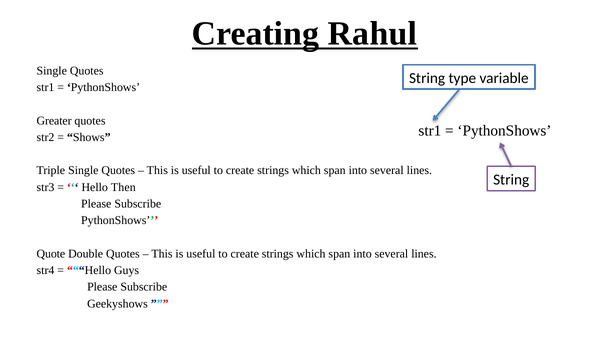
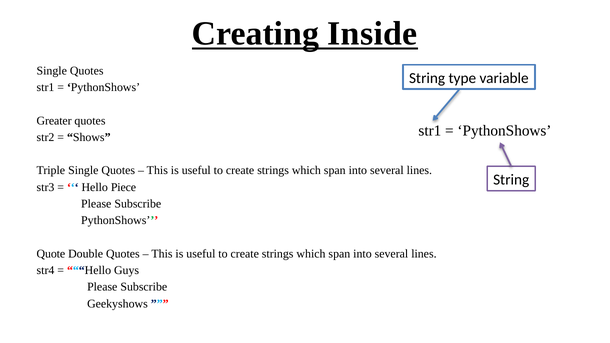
Rahul: Rahul -> Inside (372, 33)
Then: Then -> Piece (123, 187)
